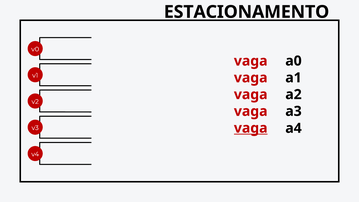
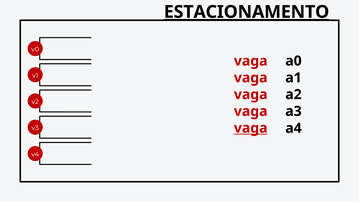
ESTACIONAMENTO underline: none -> present (247, 12)
